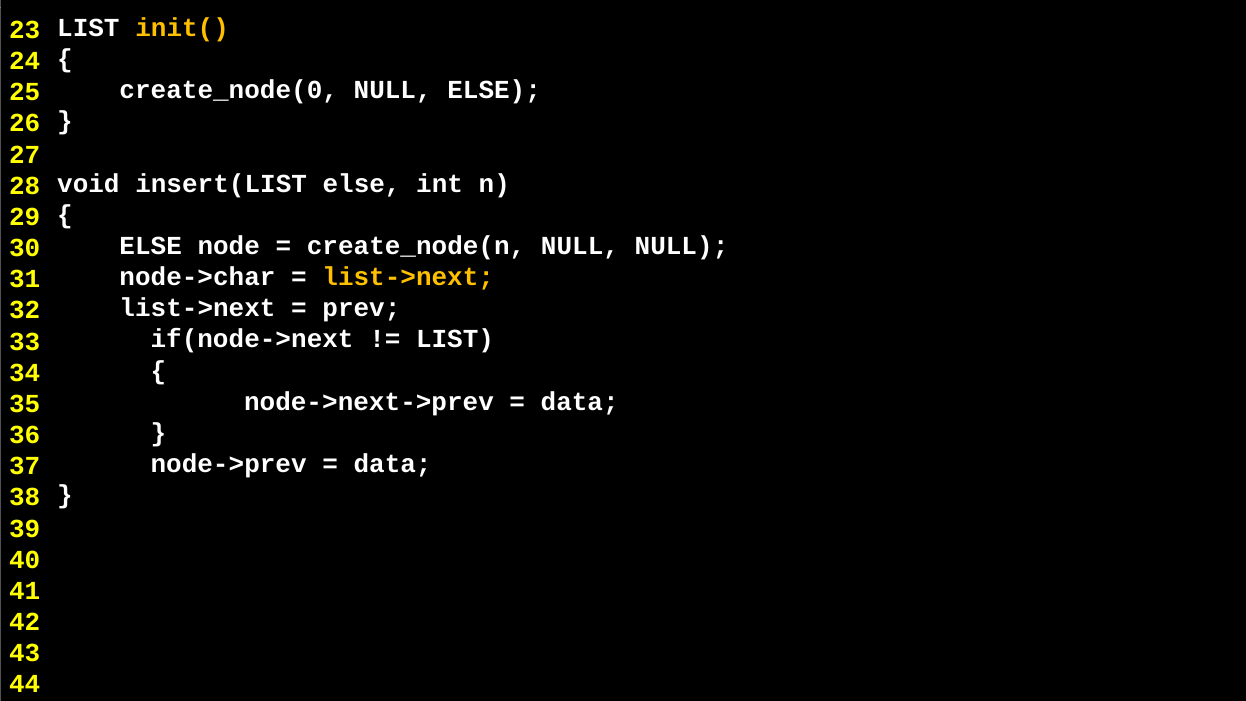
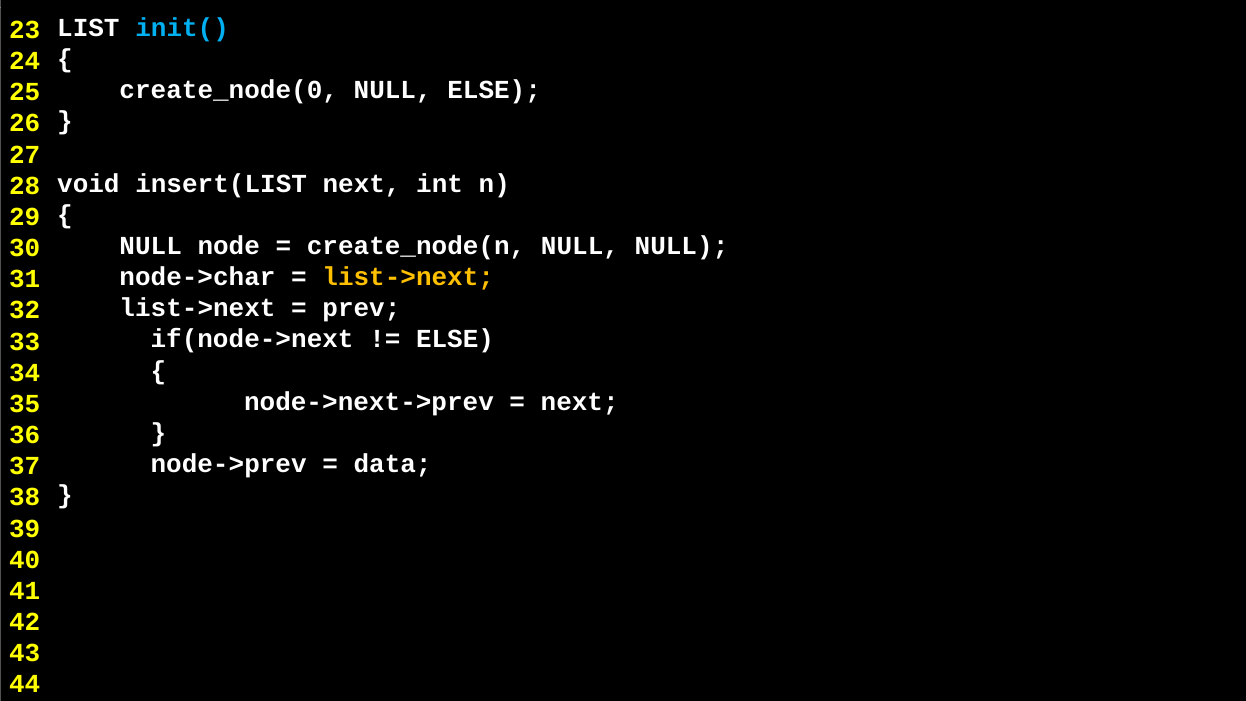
init( colour: yellow -> light blue (182, 28)
insert(LIST else: else -> next (362, 183)
ELSE: ELSE -> NULL (151, 246)
LIST: LIST -> ELSE (455, 339)
data: data -> next (580, 402)
